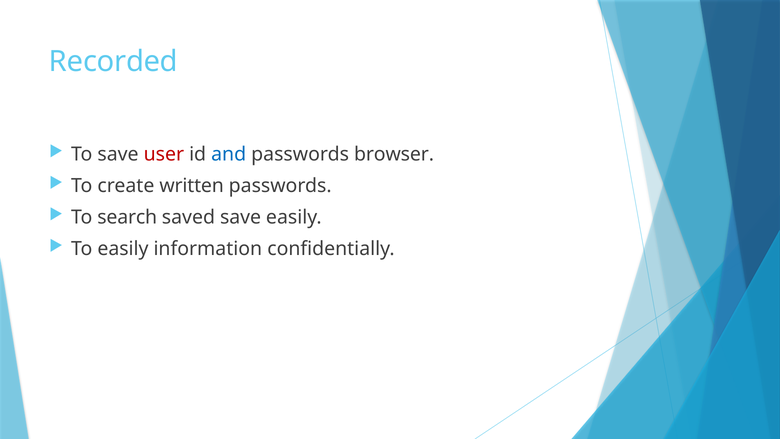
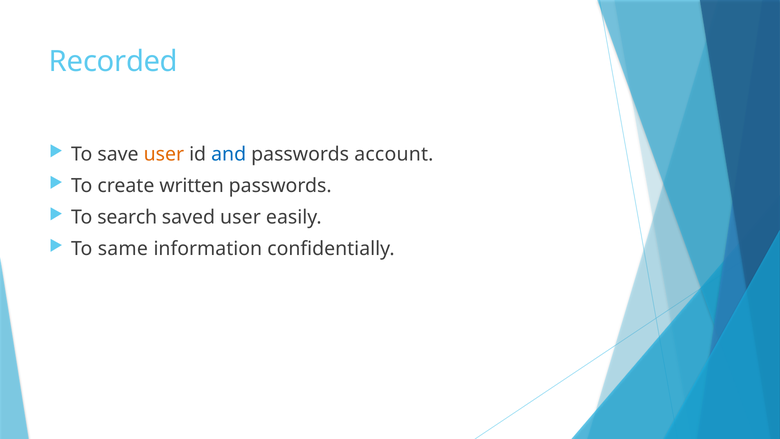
user colour: red -> orange (164, 154)
browser: browser -> account (394, 154)
saved save: save -> user (240, 217)
To easily: easily -> same (123, 249)
